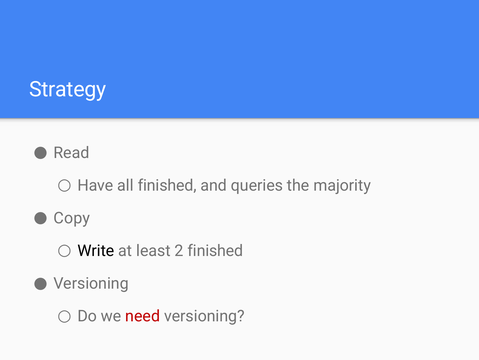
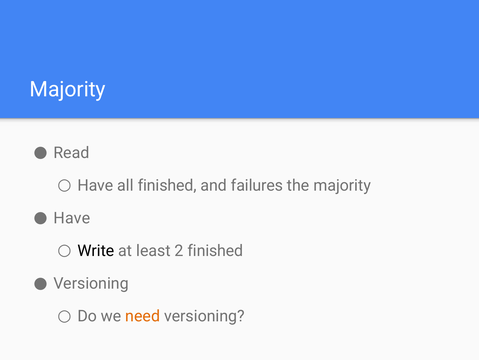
Strategy: Strategy -> Majority (68, 89)
queries: queries -> failures (257, 185)
Copy: Copy -> Have (72, 218)
need colour: red -> orange (143, 316)
